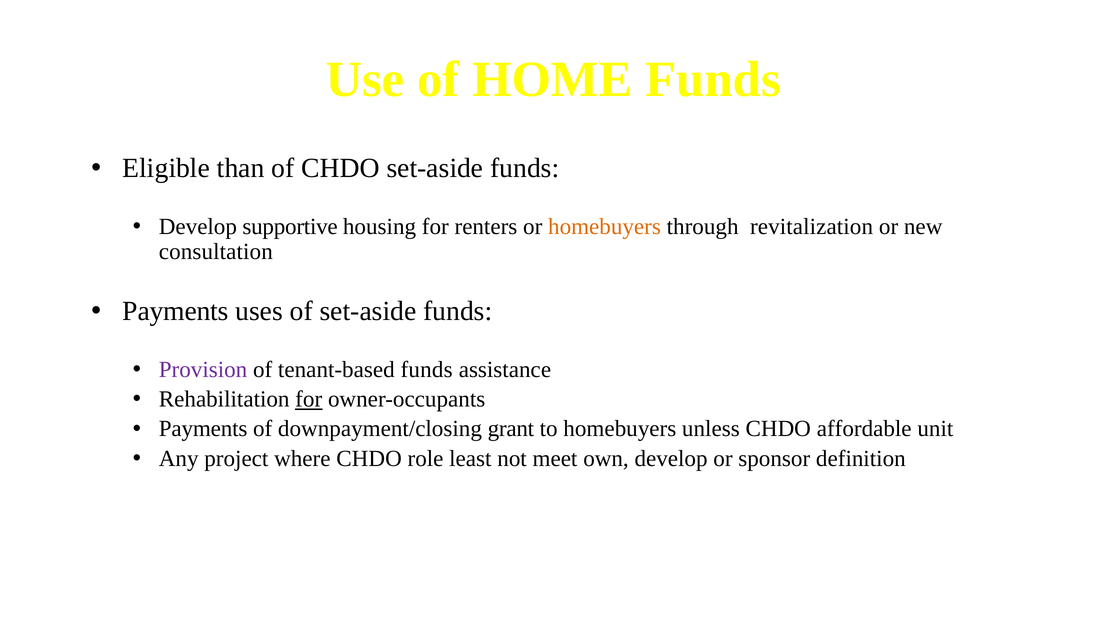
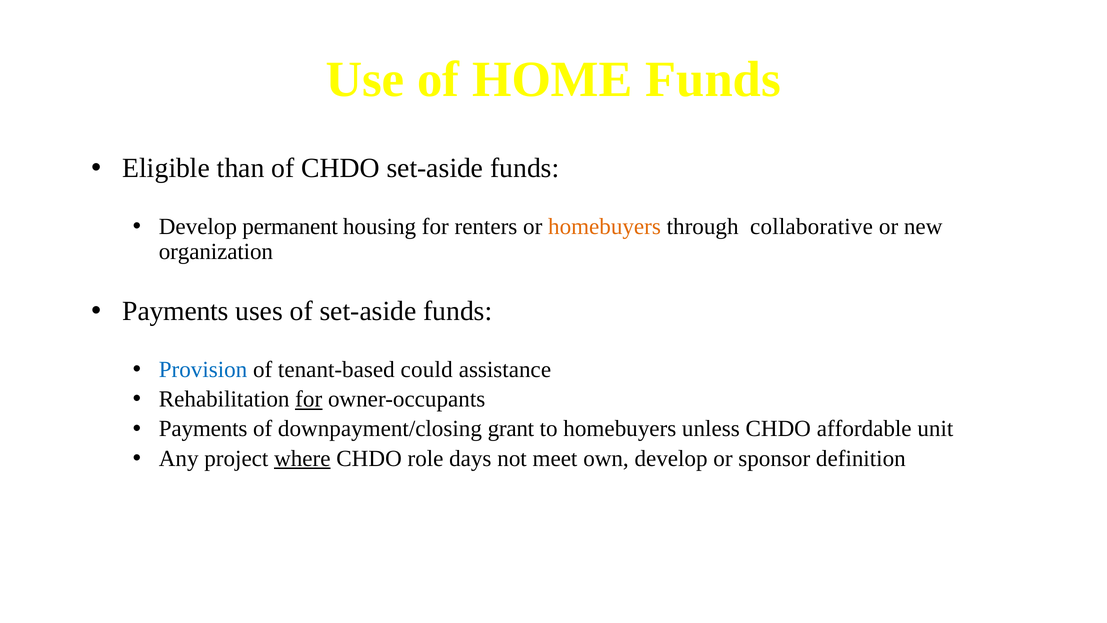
supportive: supportive -> permanent (290, 227)
revitalization: revitalization -> collaborative (812, 227)
consultation: consultation -> organization (216, 251)
Provision colour: purple -> blue (203, 370)
tenant-based funds: funds -> could (427, 370)
where underline: none -> present (302, 458)
least: least -> days (470, 458)
